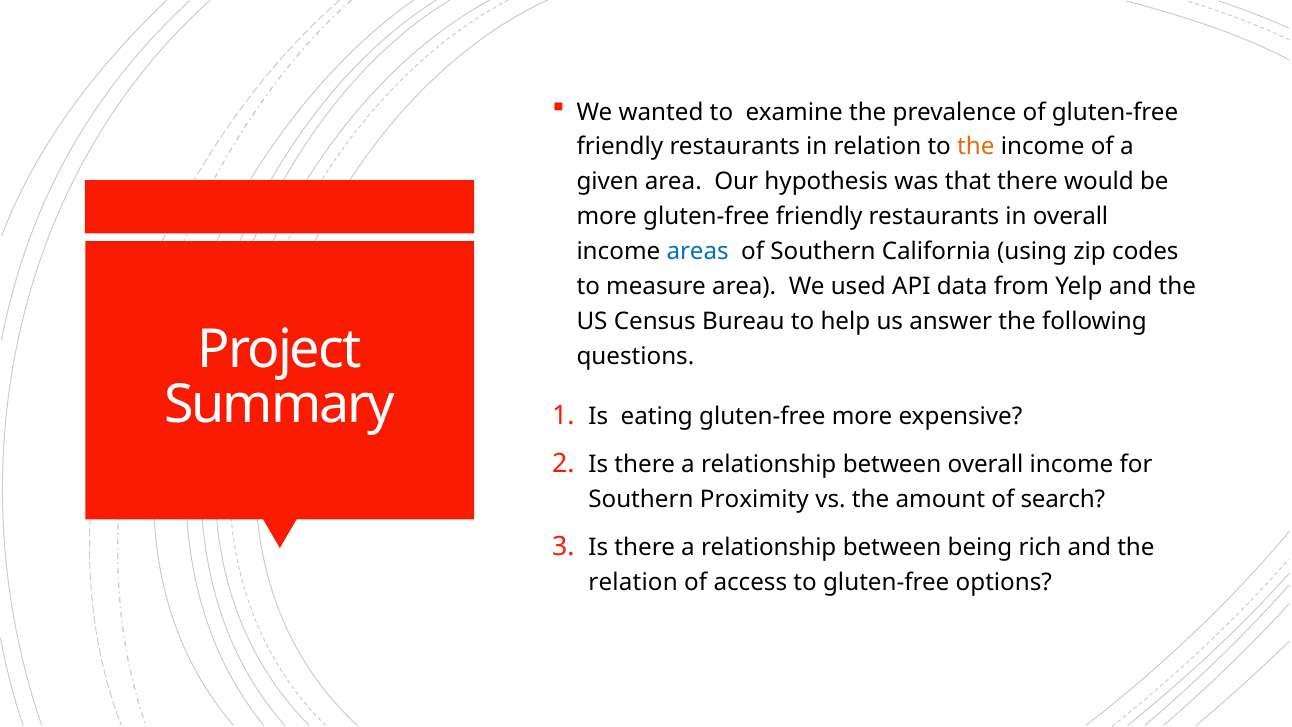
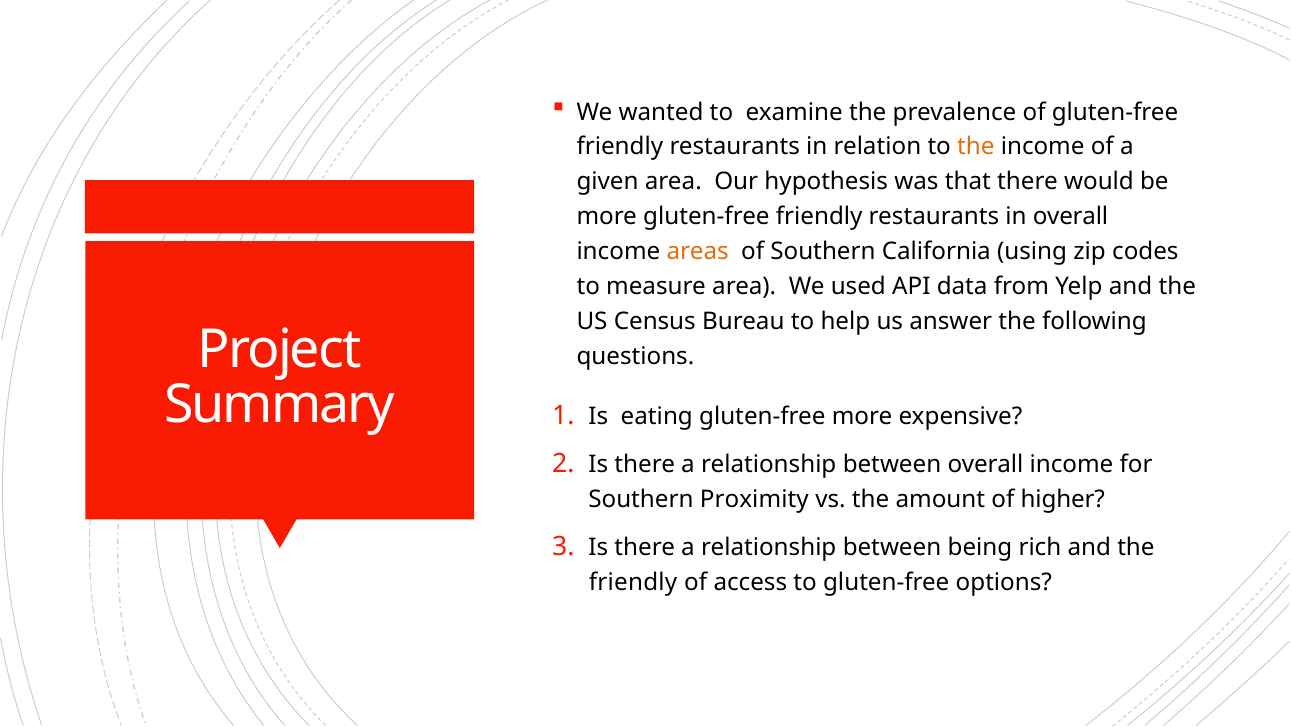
areas colour: blue -> orange (698, 251)
search: search -> higher (1063, 499)
relation: relation -> friendly (633, 582)
